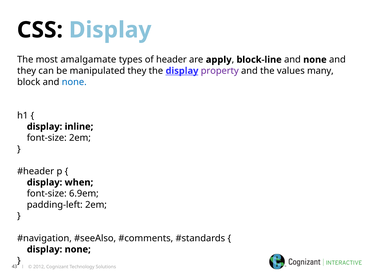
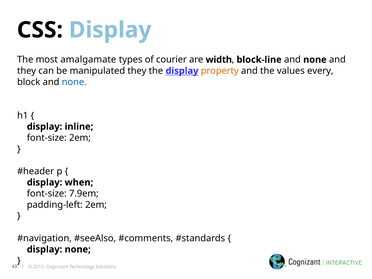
header: header -> courier (171, 60)
apply: apply -> width (219, 60)
property colour: purple -> orange (220, 71)
many: many -> every (320, 71)
6.9em: 6.9em -> 7.9em (84, 194)
